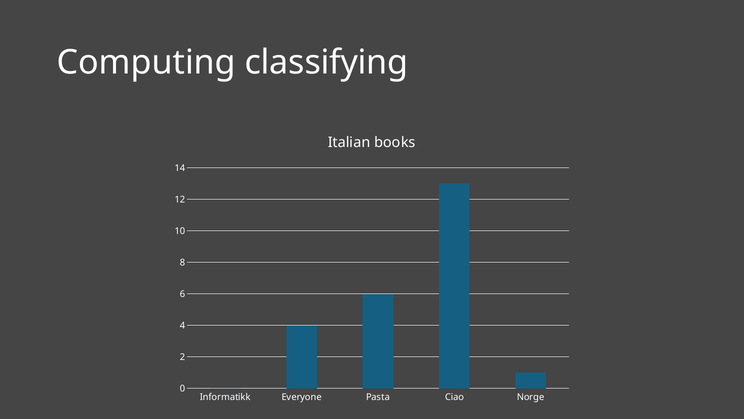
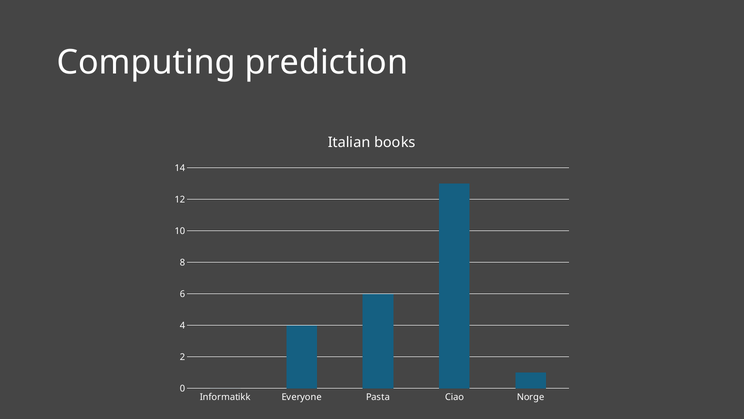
classifying: classifying -> prediction (326, 62)
